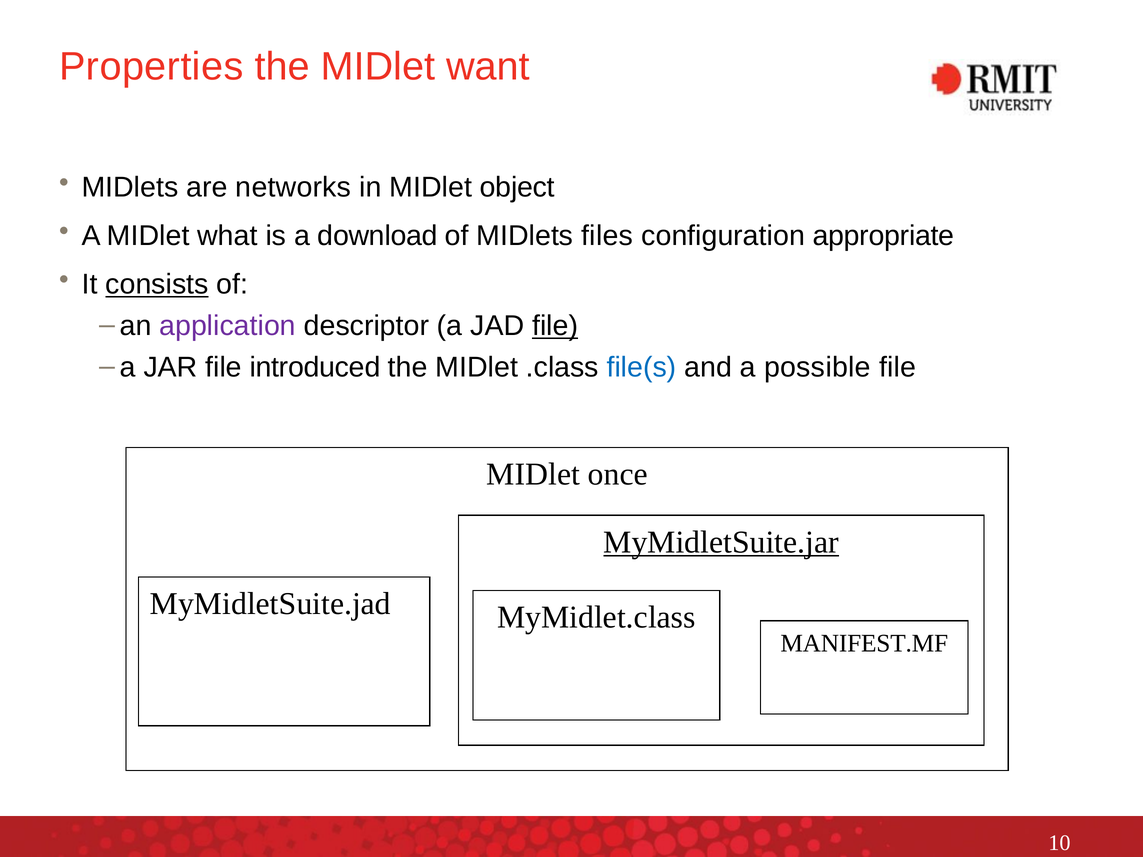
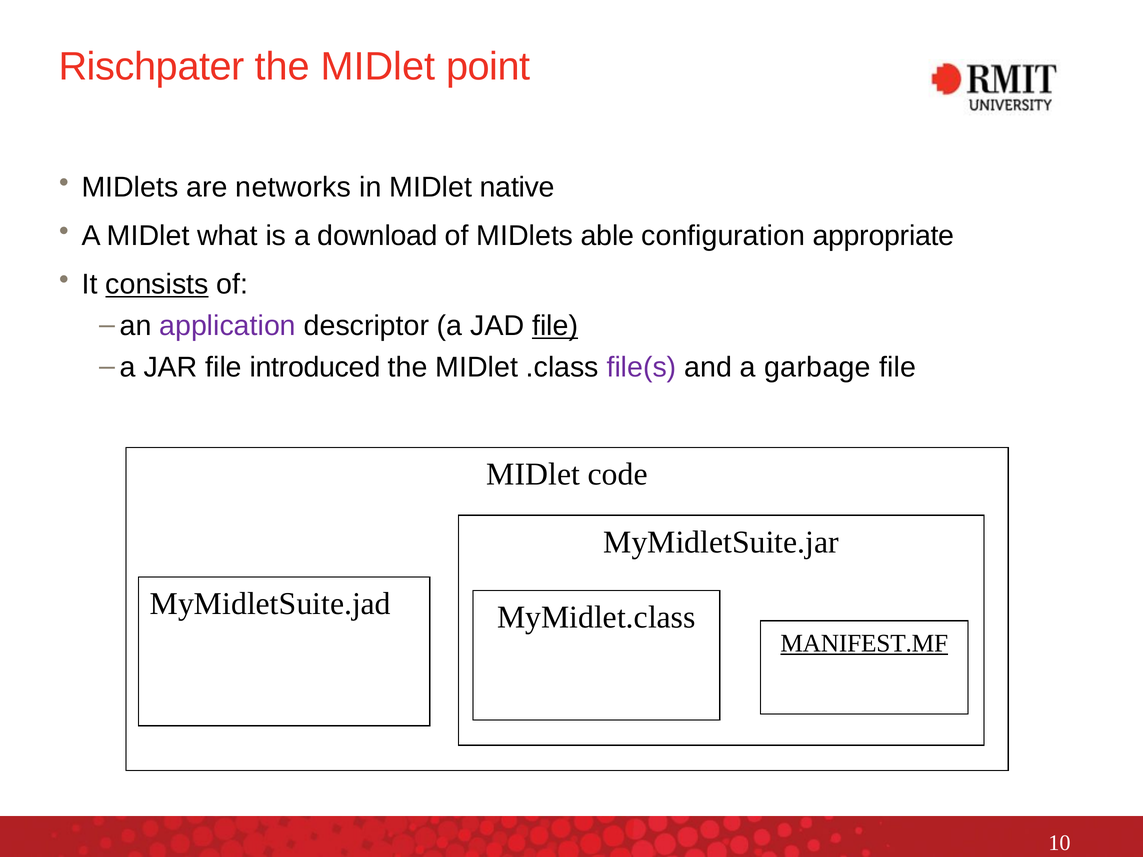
Properties: Properties -> Rischpater (152, 67)
want: want -> point (488, 67)
object: object -> native (517, 187)
files: files -> able (607, 236)
file(s colour: blue -> purple (642, 367)
possible: possible -> garbage (817, 367)
once: once -> code (618, 475)
MyMidletSuite.jar underline: present -> none (721, 542)
MANIFEST.MF underline: none -> present (864, 644)
